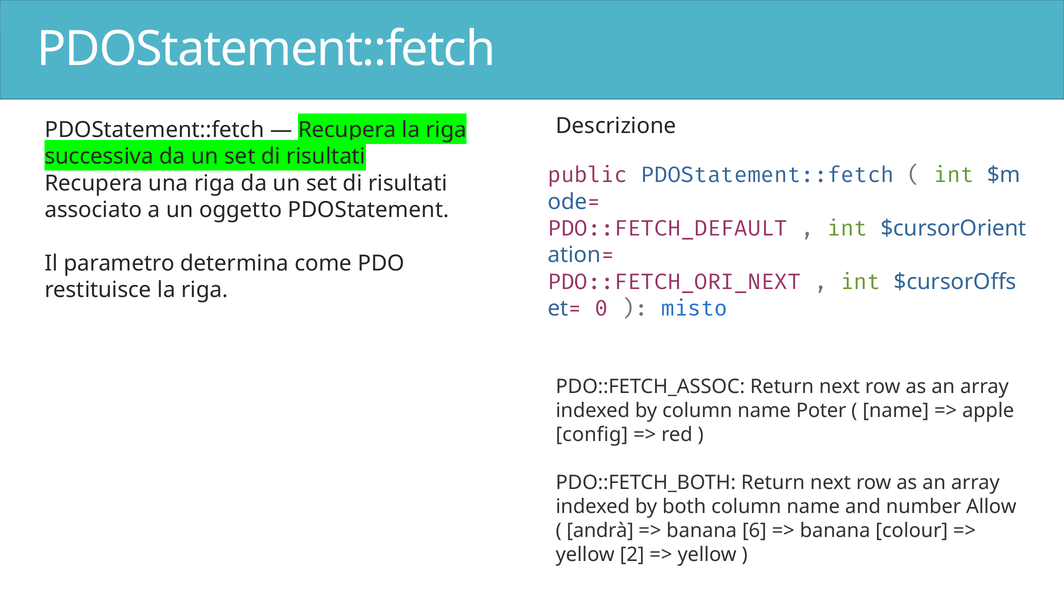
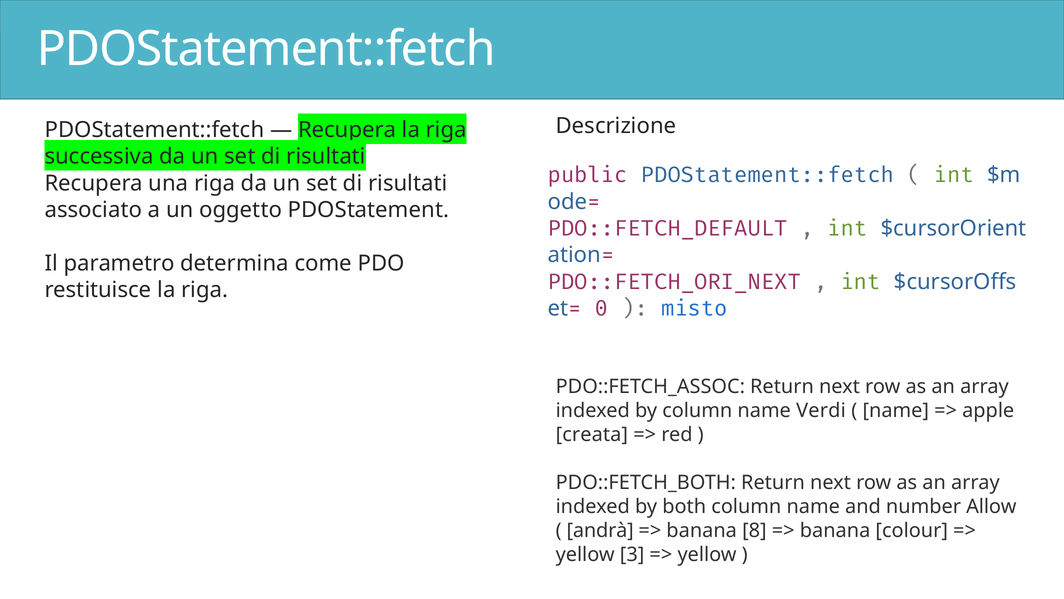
Poter: Poter -> Verdi (821, 410)
config: config -> creata (592, 434)
6: 6 -> 8 (754, 530)
2: 2 -> 3 (632, 554)
